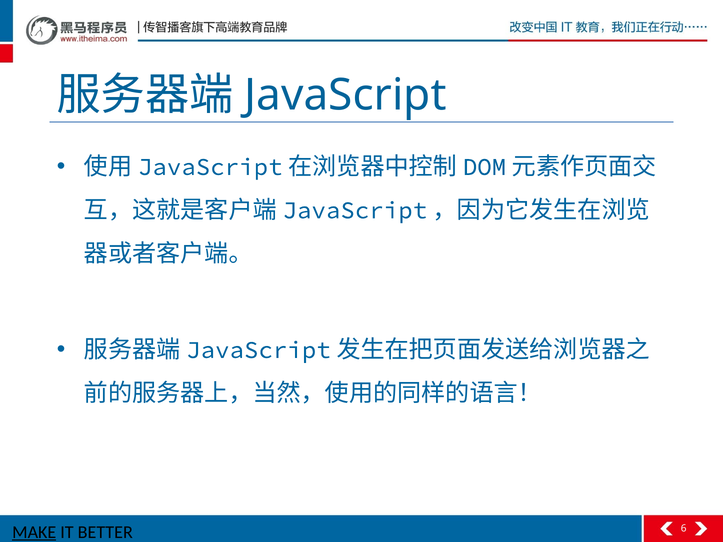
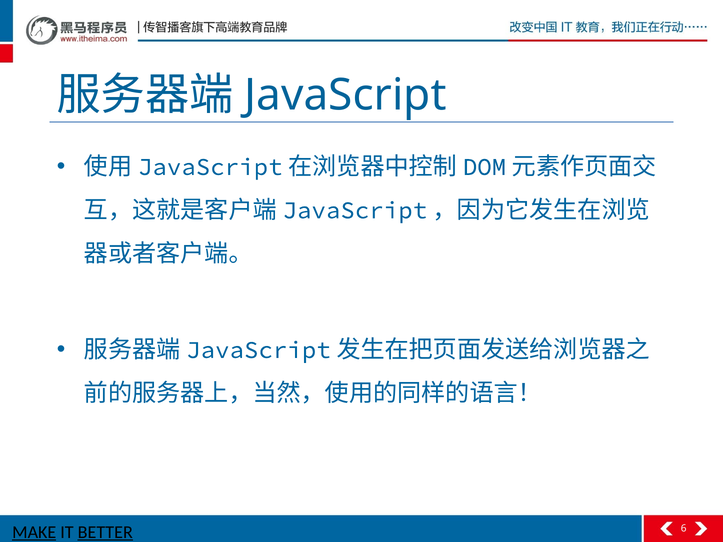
BETTER underline: none -> present (105, 532)
